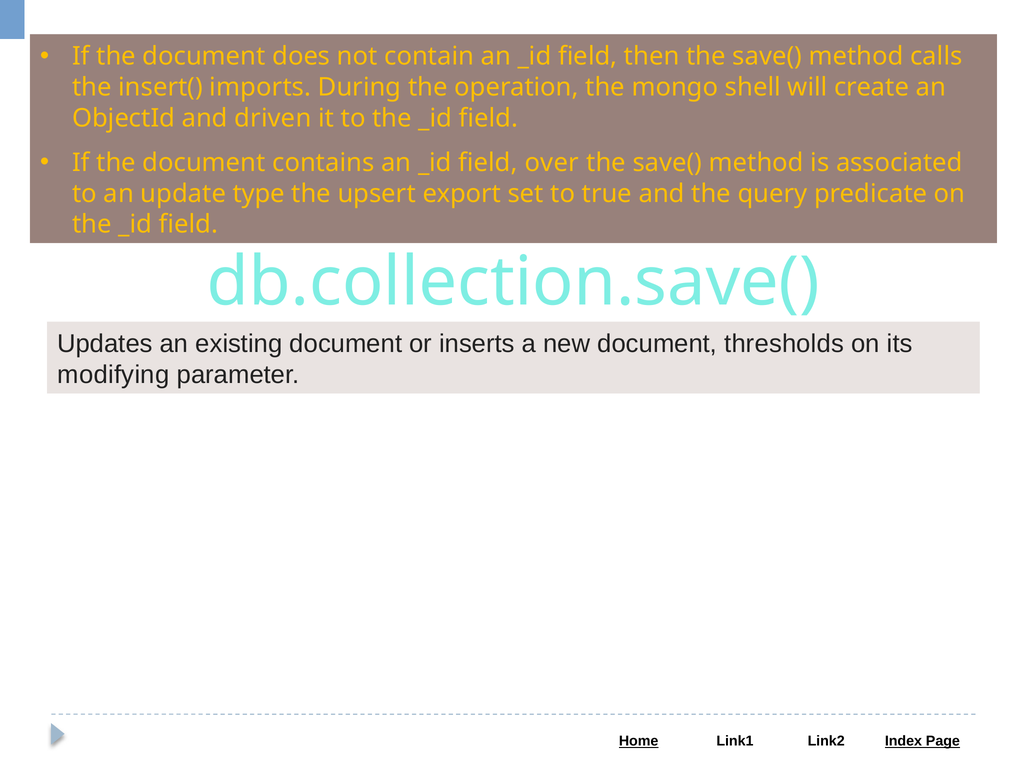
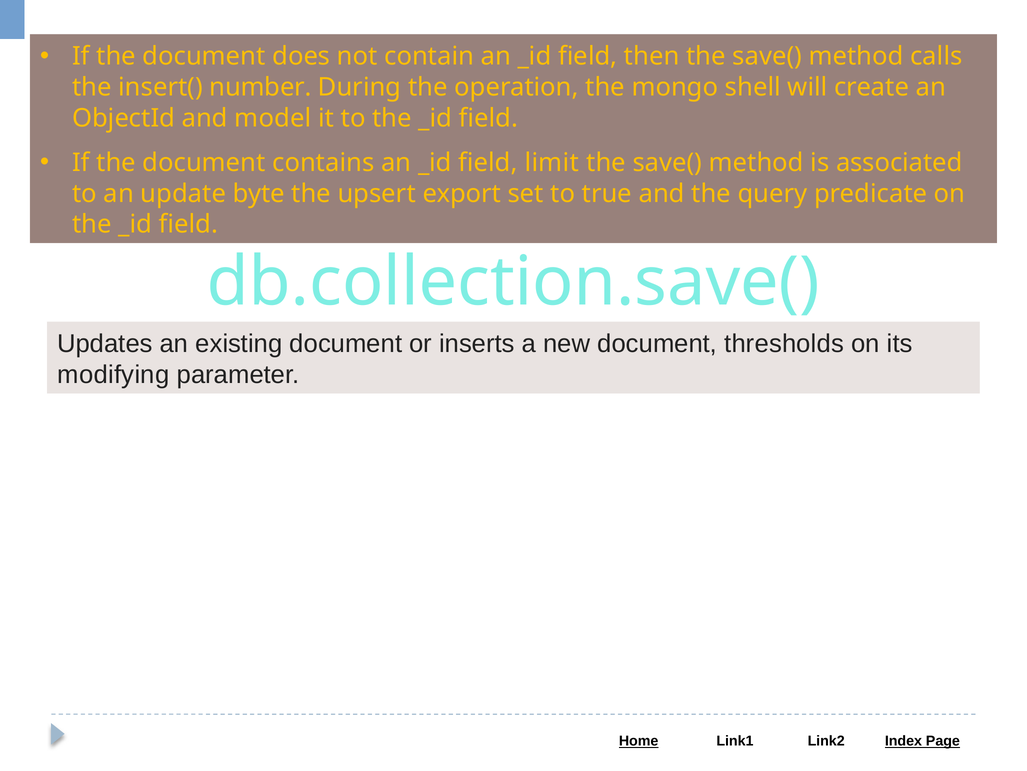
imports: imports -> number (260, 87)
driven: driven -> model (273, 118)
over: over -> limit (552, 163)
type: type -> byte (259, 193)
